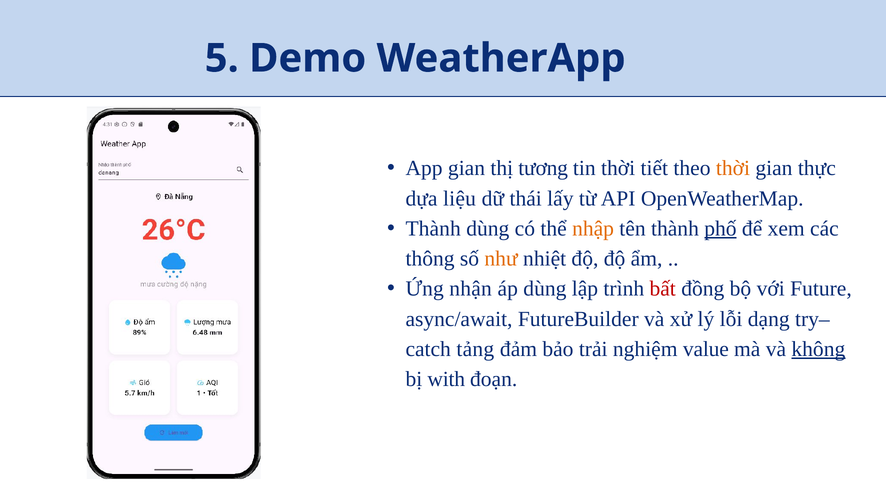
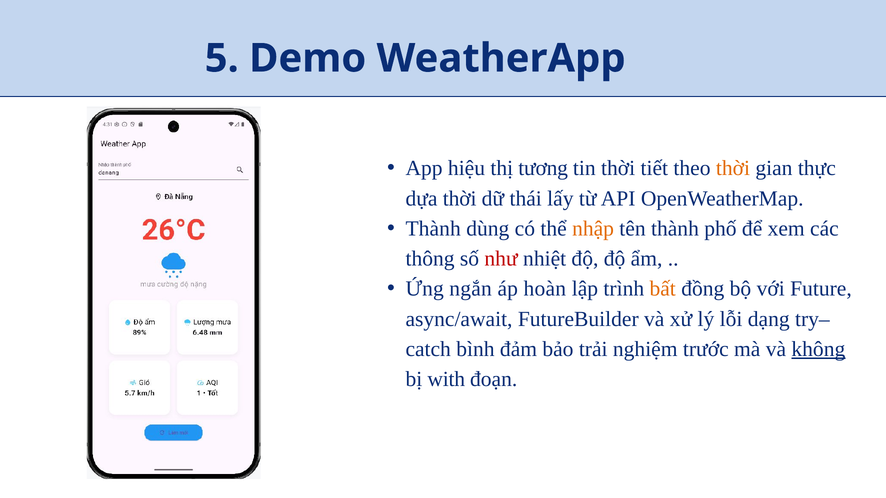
App gian: gian -> hiệu (467, 168)
dựa liệu: liệu -> thời (460, 199)
phố underline: present -> none (720, 229)
như colour: orange -> red (501, 259)
nhận: nhận -> ngắn (471, 289)
áp dùng: dùng -> hoàn (545, 289)
bất colour: red -> orange (663, 289)
tảng: tảng -> bình (475, 349)
value: value -> trước (706, 349)
